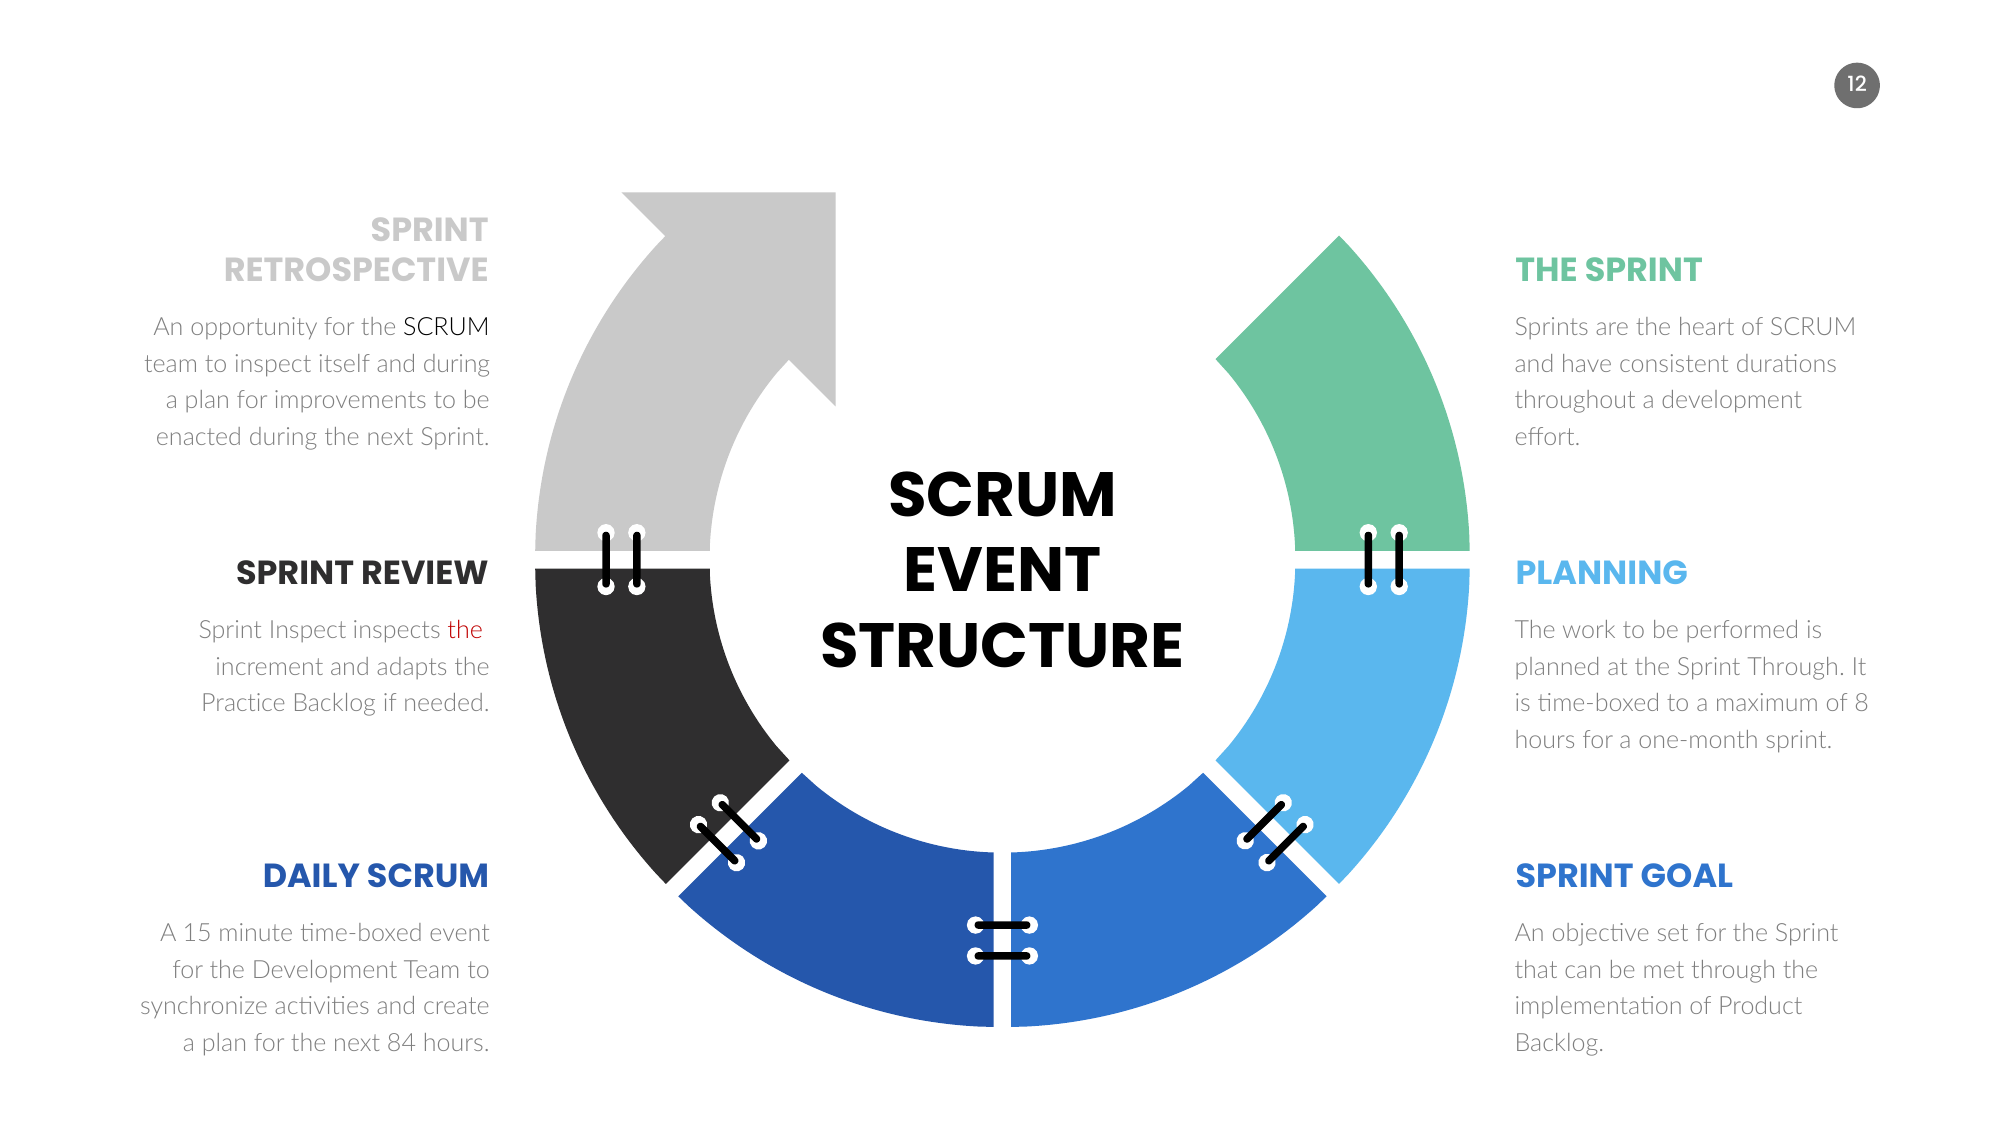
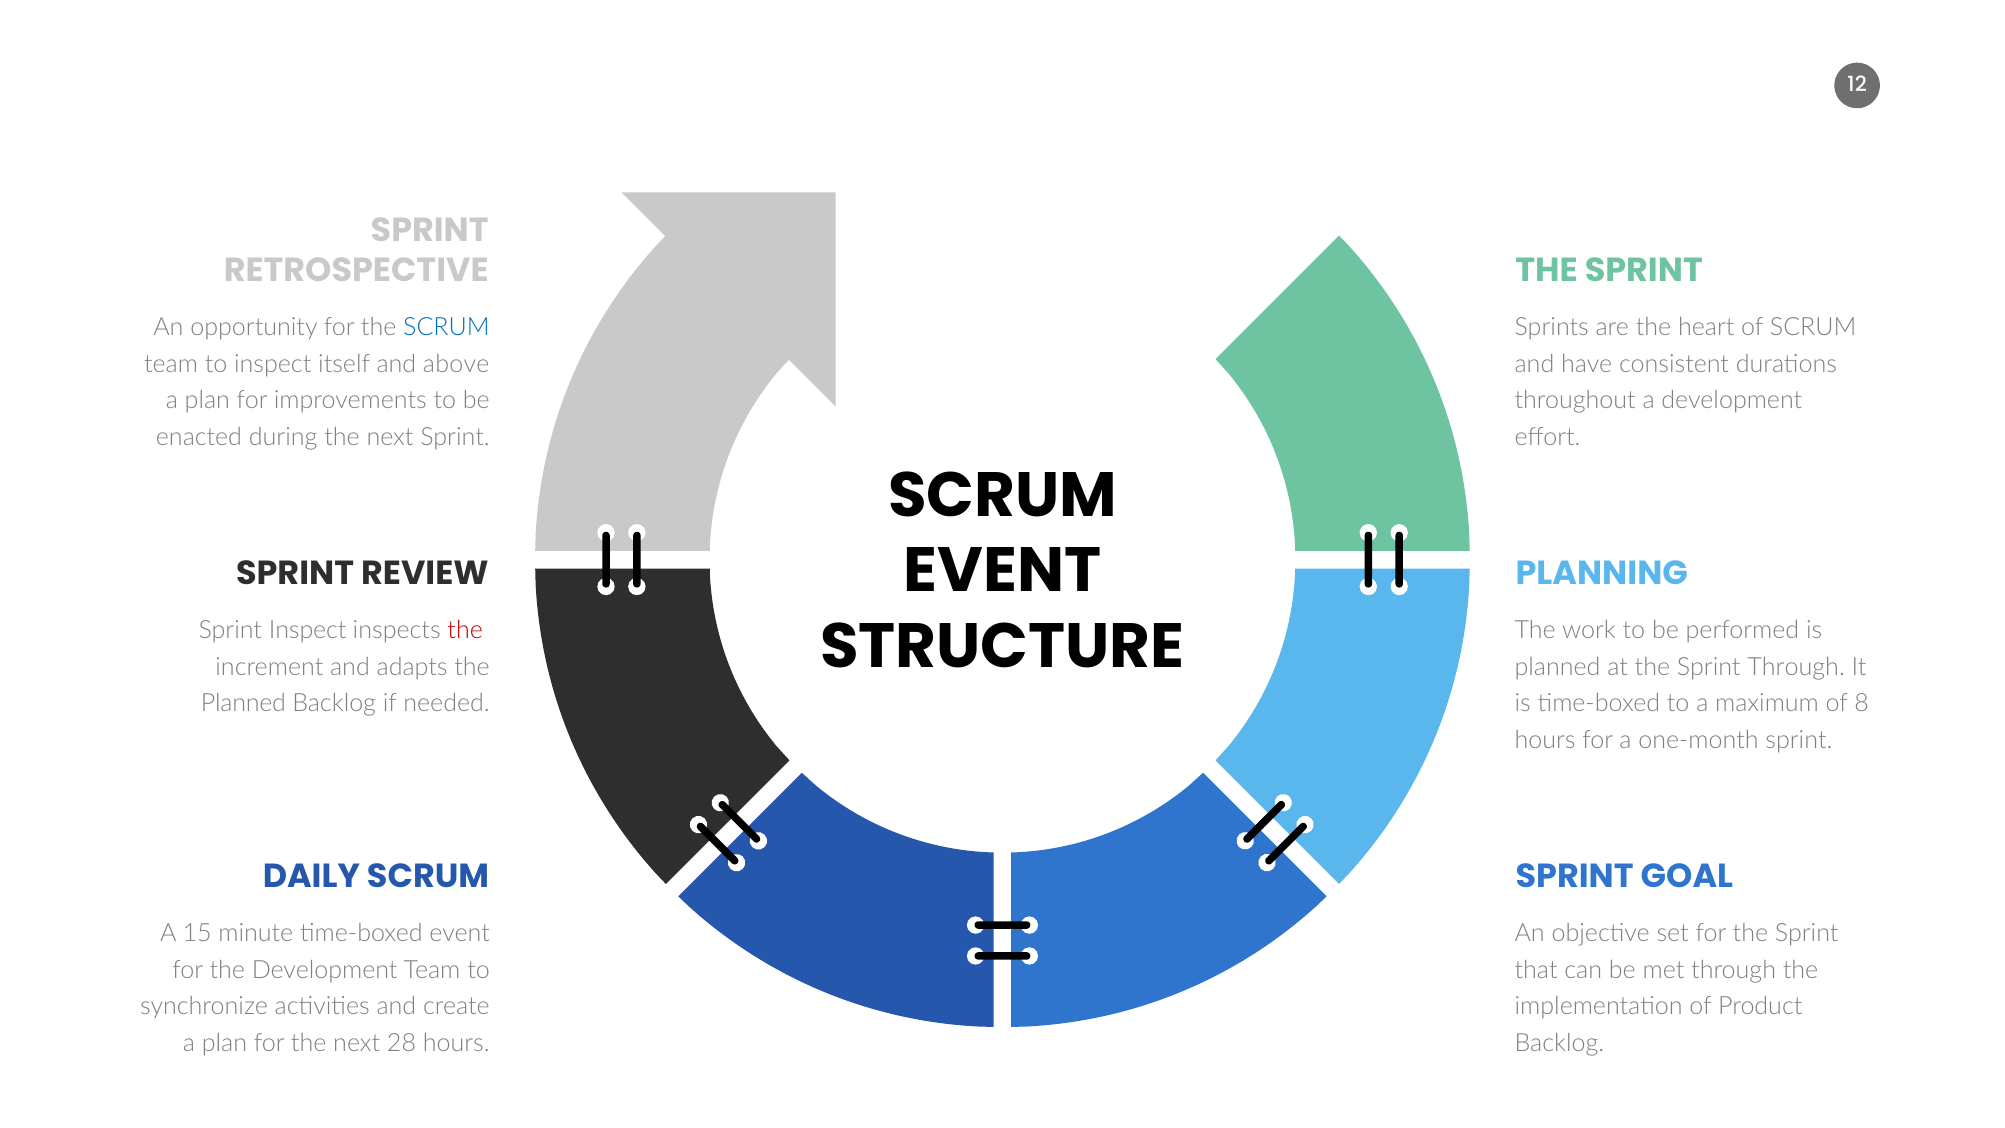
SCRUM colour: black -> blue (446, 328)
and during: during -> above (456, 364)
Practice: Practice -> Planned (243, 704)
84: 84 -> 28 (402, 1043)
